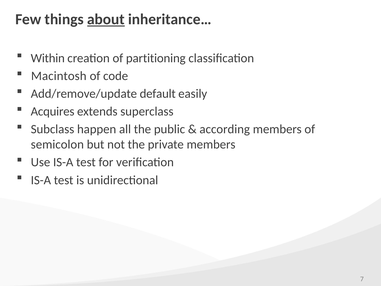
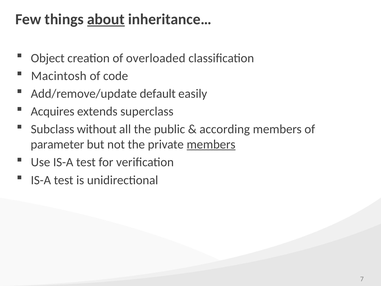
Within: Within -> Object (48, 58)
partitioning: partitioning -> overloaded (156, 58)
happen: happen -> without (97, 129)
semicolon: semicolon -> parameter (57, 144)
members underline: none -> present (211, 144)
